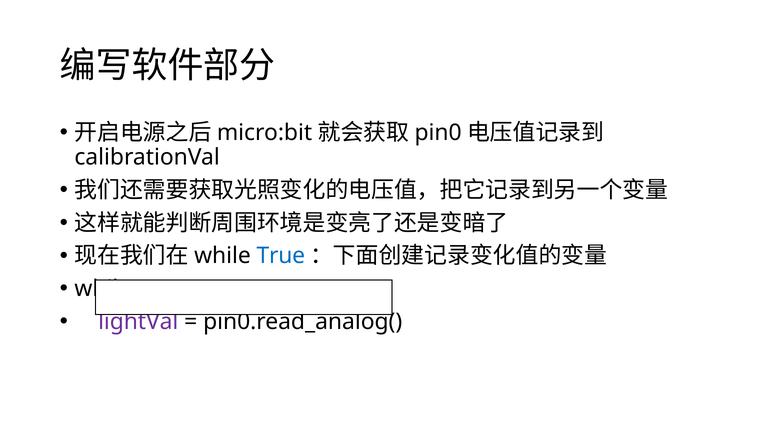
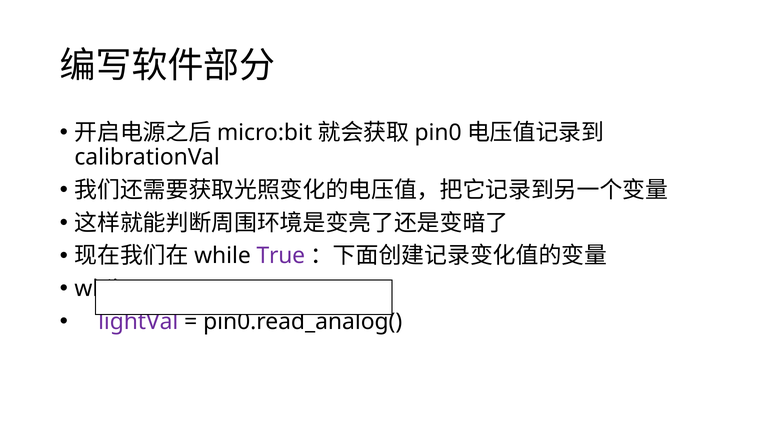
True colour: blue -> purple (281, 256)
